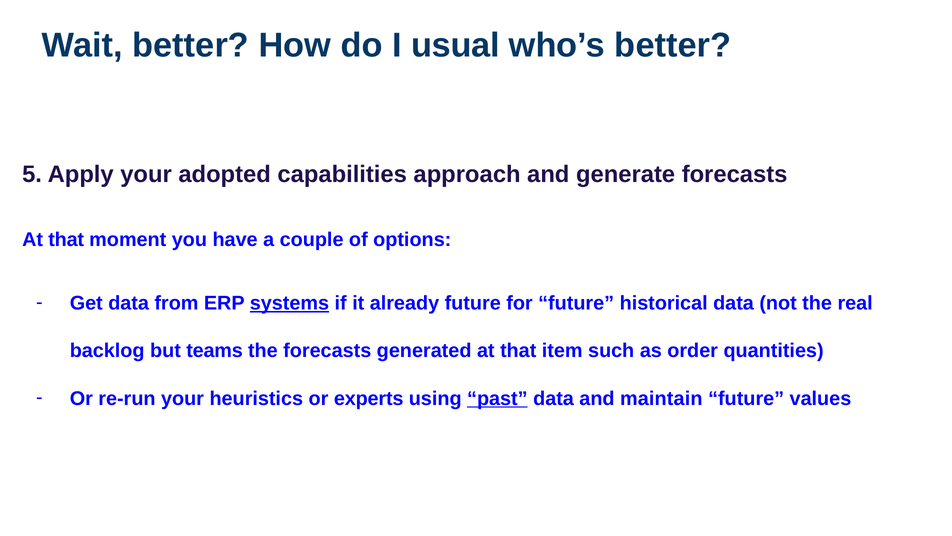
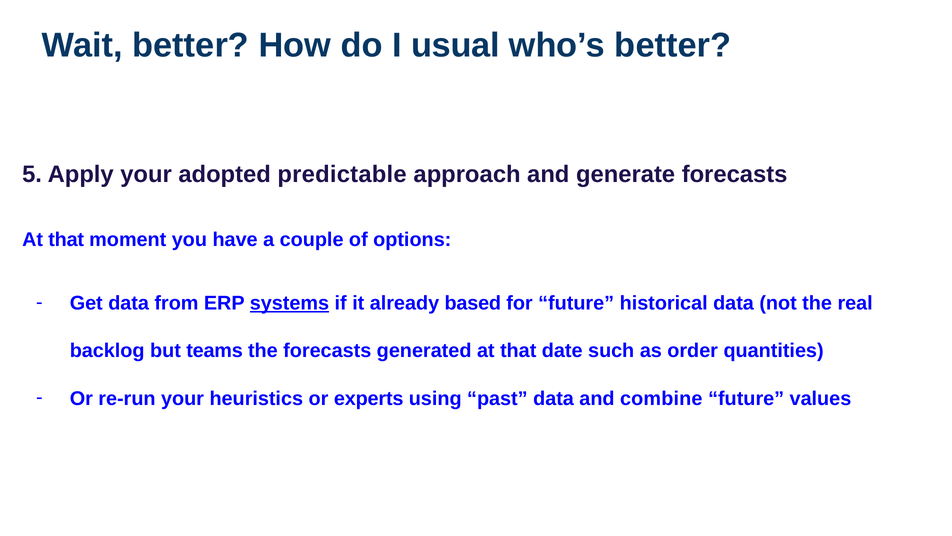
capabilities: capabilities -> predictable (342, 174)
already future: future -> based (473, 303)
item: item -> date (562, 351)
past underline: present -> none (497, 398)
maintain: maintain -> combine (661, 398)
